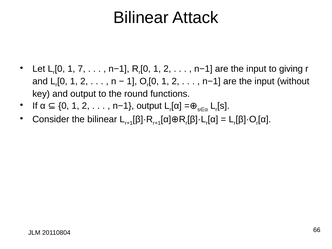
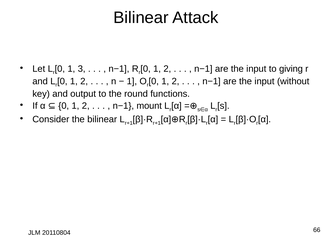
7: 7 -> 3 (82, 69)
n−1 output: output -> mount (149, 106)
